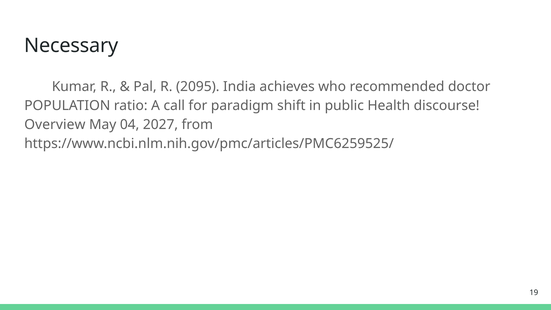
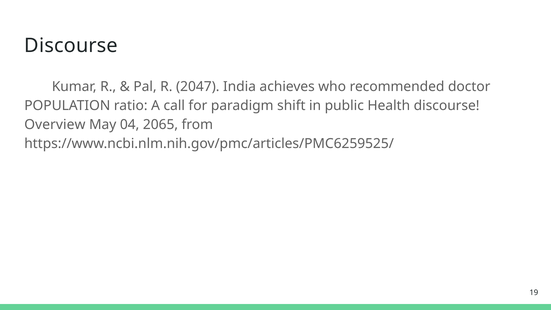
Necessary: Necessary -> Discourse (71, 46)
2095: 2095 -> 2047 (198, 87)
2027: 2027 -> 2065 (160, 125)
